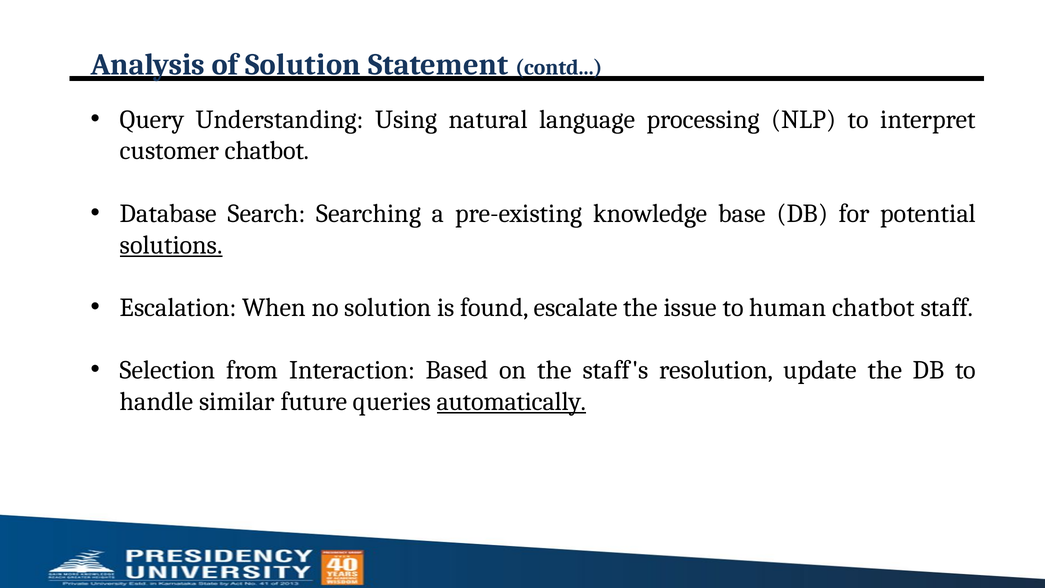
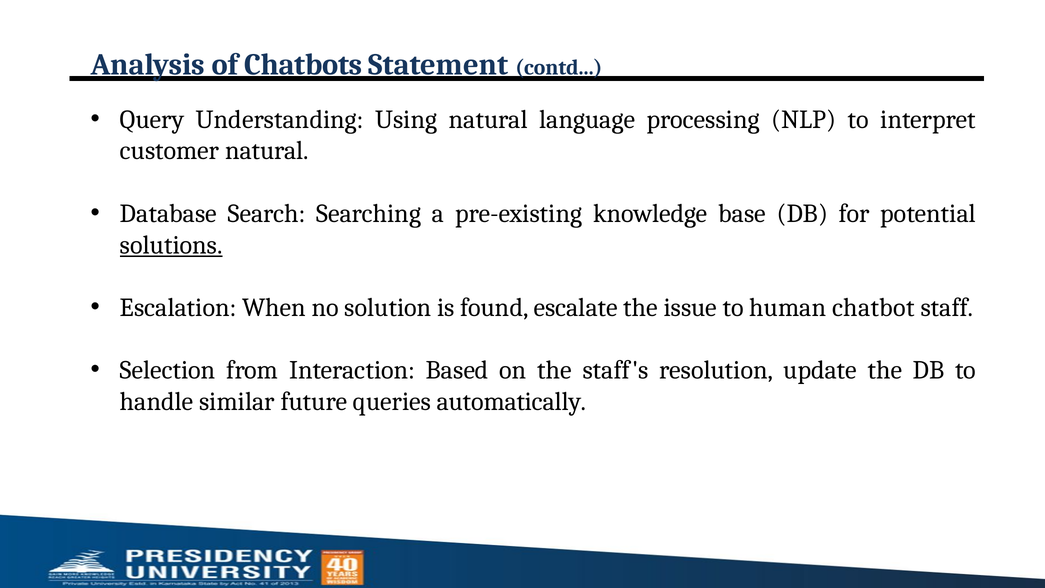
of Solution: Solution -> Chatbots (303, 65)
customer chatbot: chatbot -> natural (267, 151)
automatically underline: present -> none (512, 402)
